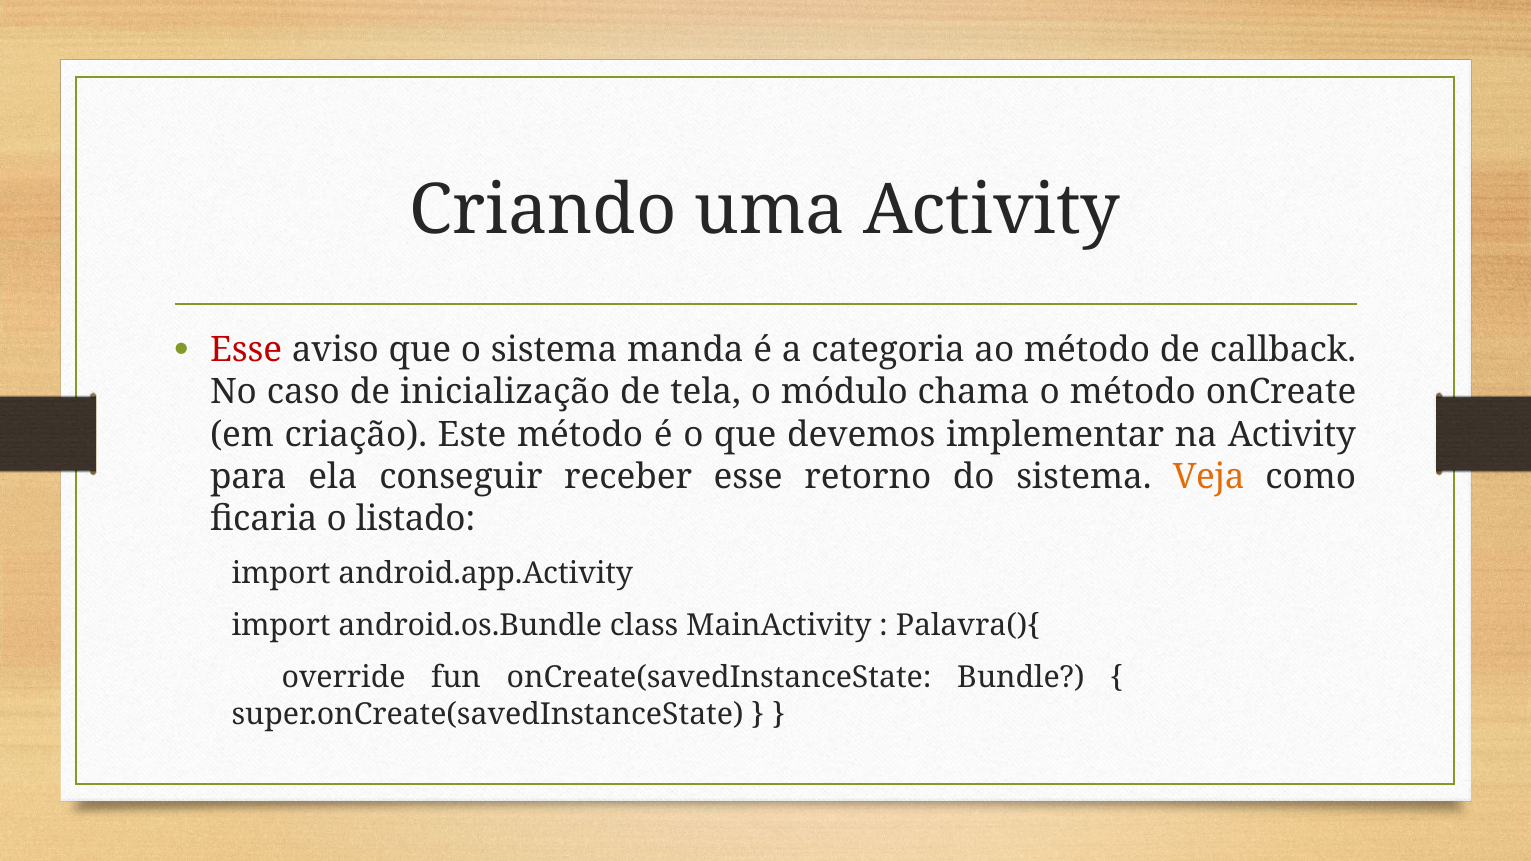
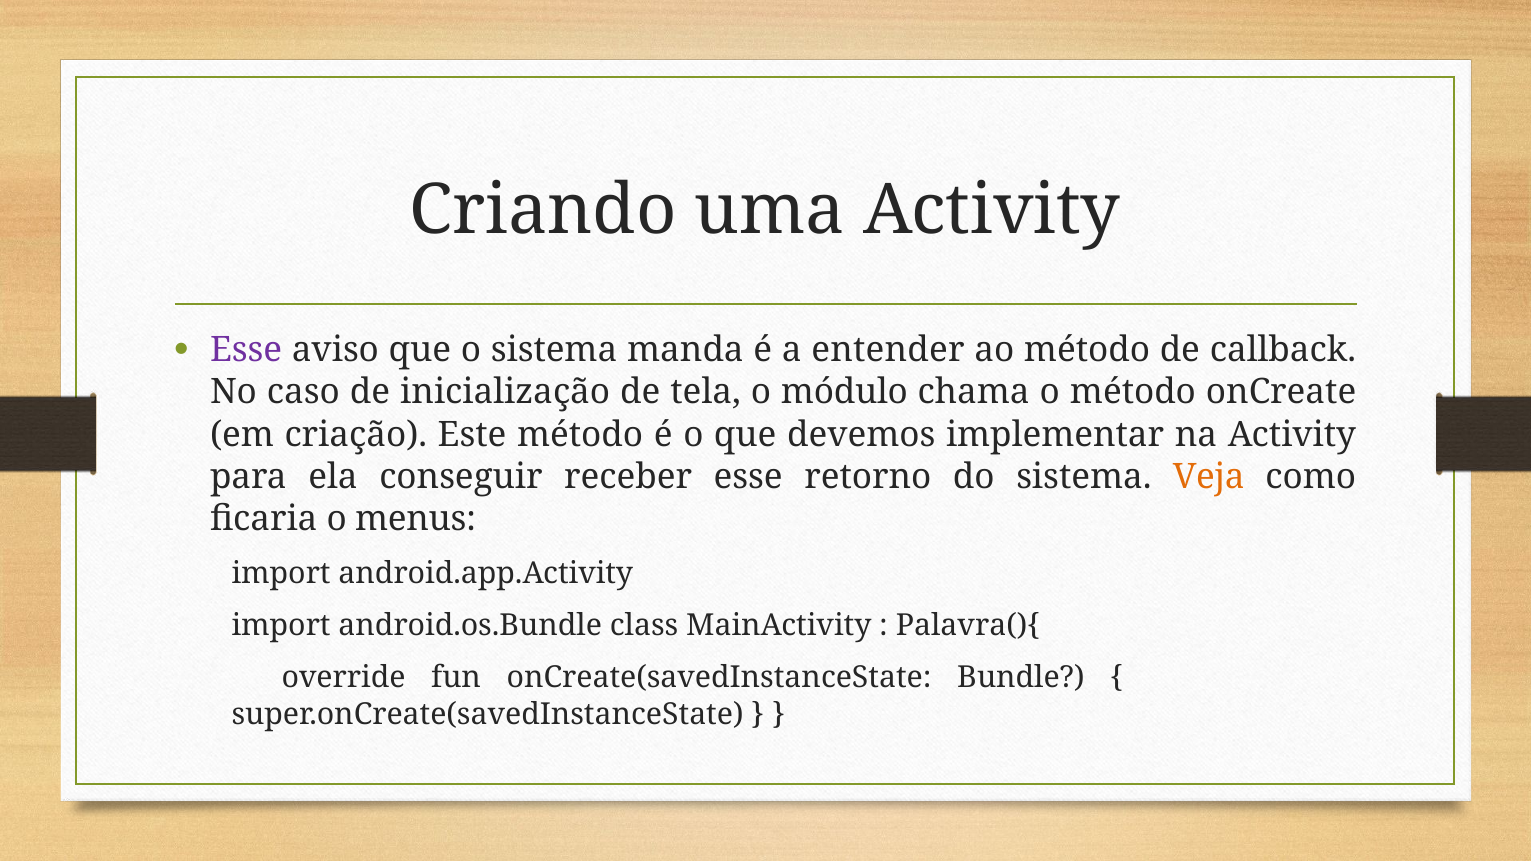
Esse colour: red -> purple (246, 350)
categoria: categoria -> entender (888, 350)
listado: listado -> menus (416, 519)
